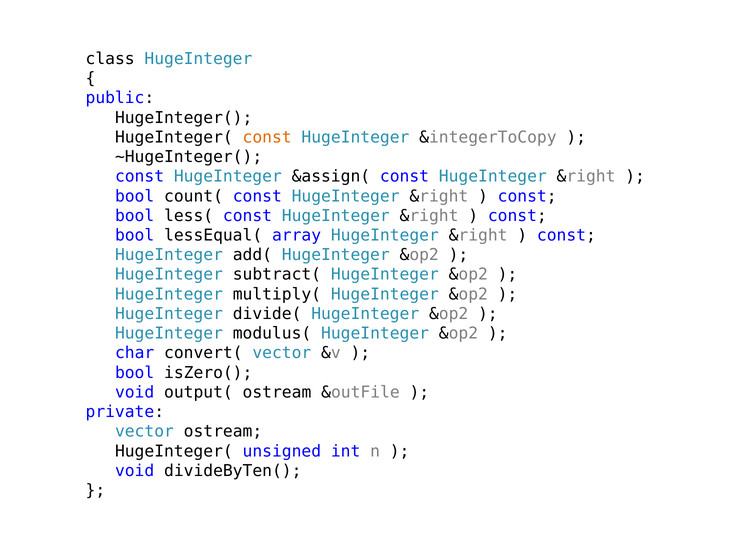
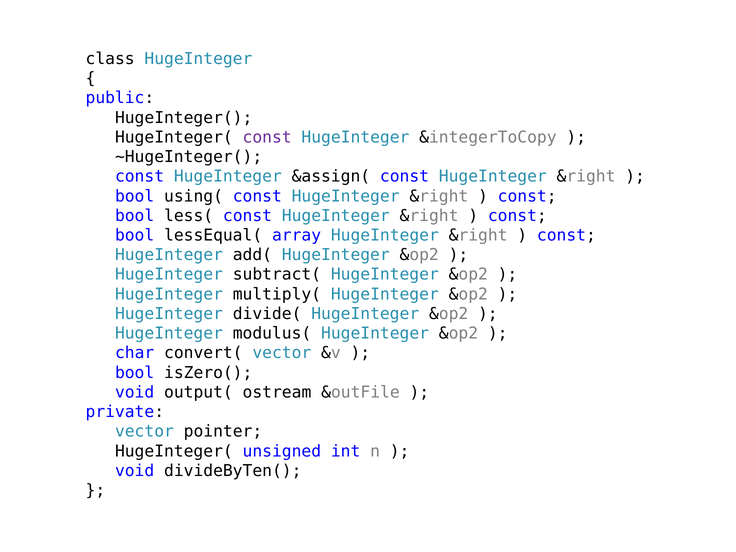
const colour: orange -> purple (267, 137)
count(: count( -> using( (194, 196)
vector ostream: ostream -> pointer (223, 432)
